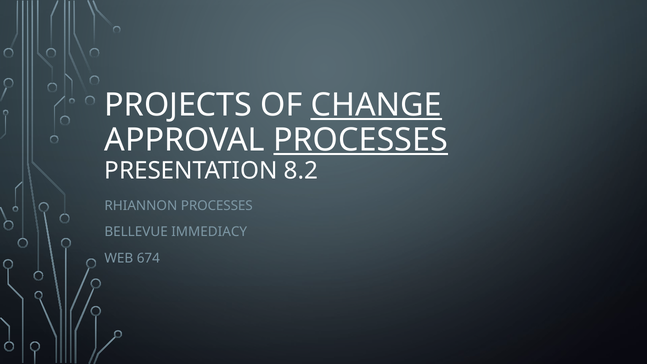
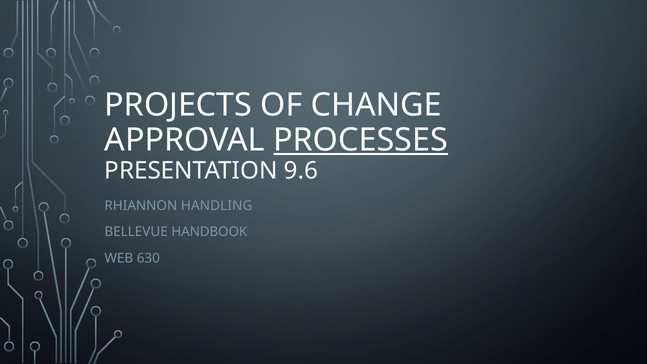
CHANGE underline: present -> none (376, 105)
8.2: 8.2 -> 9.6 (301, 171)
RHIANNON PROCESSES: PROCESSES -> HANDLING (217, 206)
IMMEDIACY: IMMEDIACY -> HANDBOOK (209, 232)
674: 674 -> 630 (148, 258)
